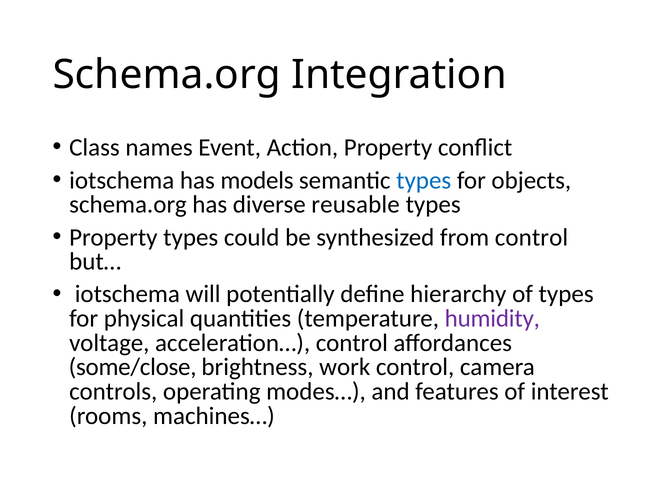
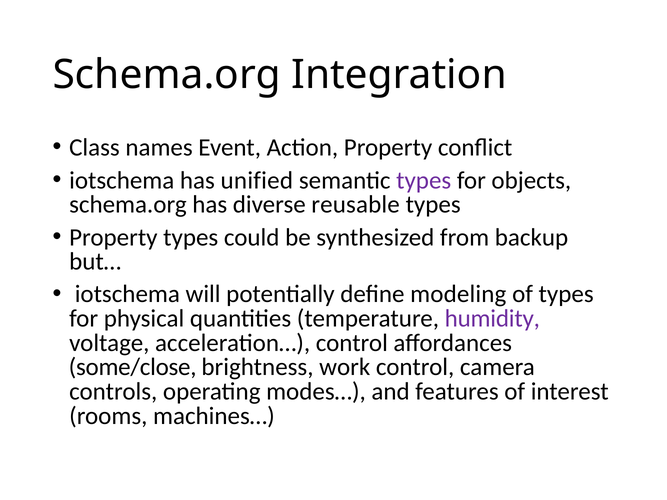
models: models -> unified (257, 180)
types colour: blue -> purple (424, 180)
from control: control -> backup (531, 237)
hierarchy: hierarchy -> modeling (458, 294)
